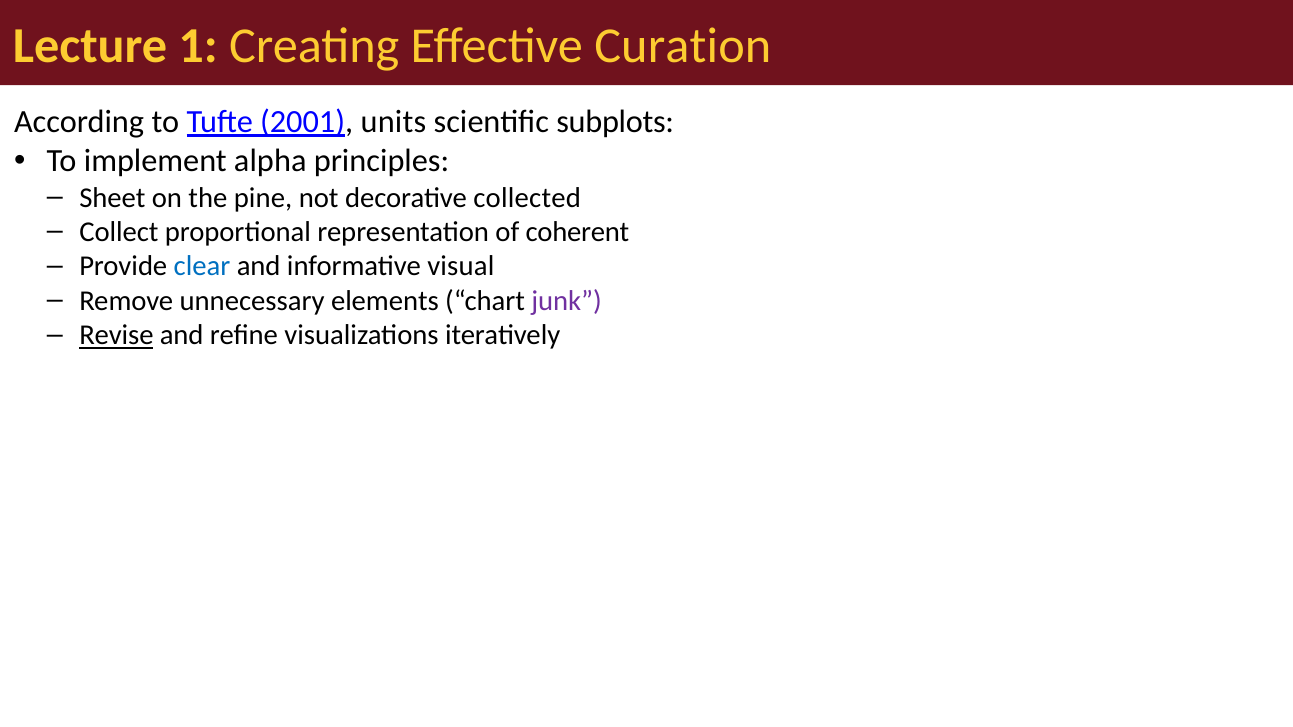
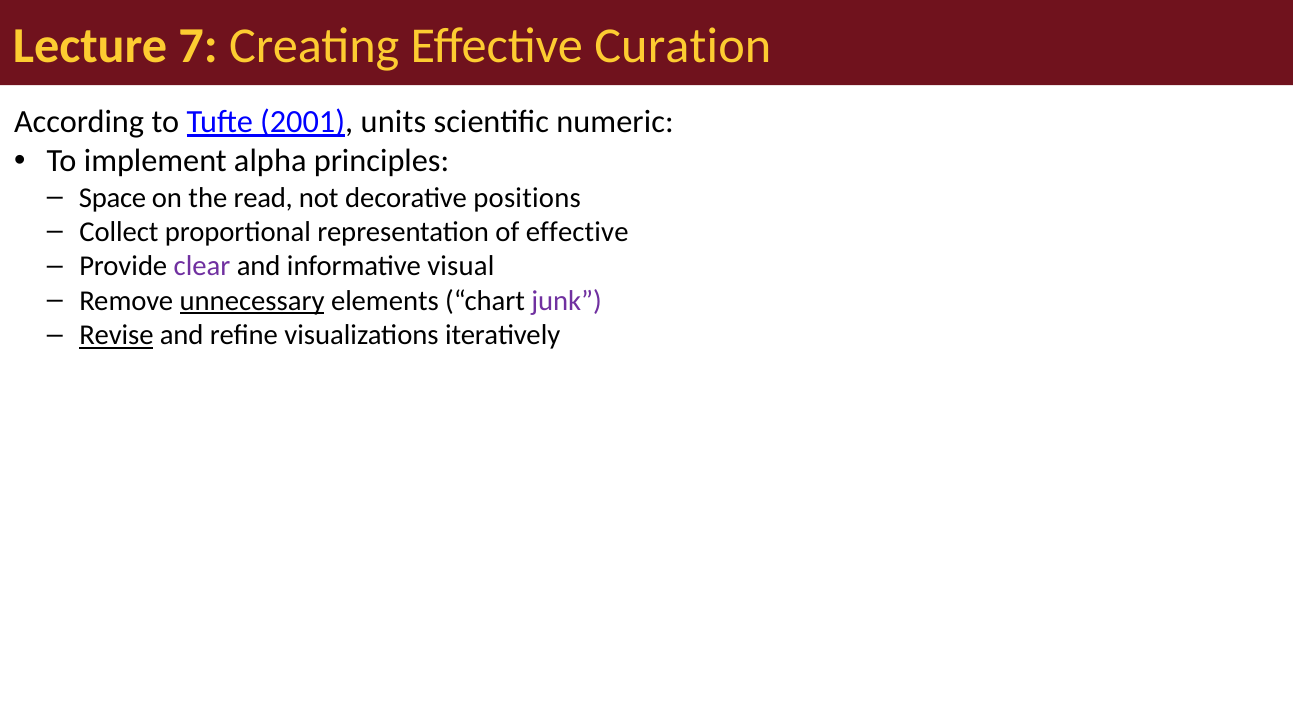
1: 1 -> 7 (198, 46)
subplots: subplots -> numeric (615, 122)
Sheet: Sheet -> Space (113, 198)
pine: pine -> read (263, 198)
collected: collected -> positions (527, 198)
of coherent: coherent -> effective (577, 232)
clear colour: blue -> purple (202, 267)
unnecessary underline: none -> present (252, 301)
